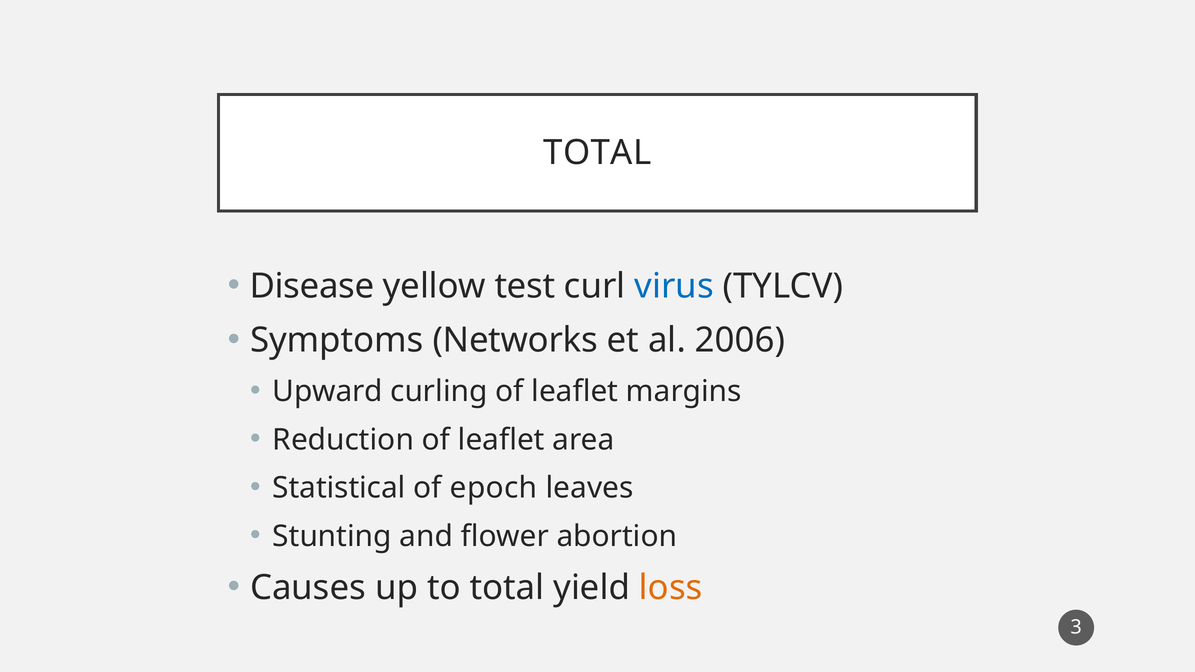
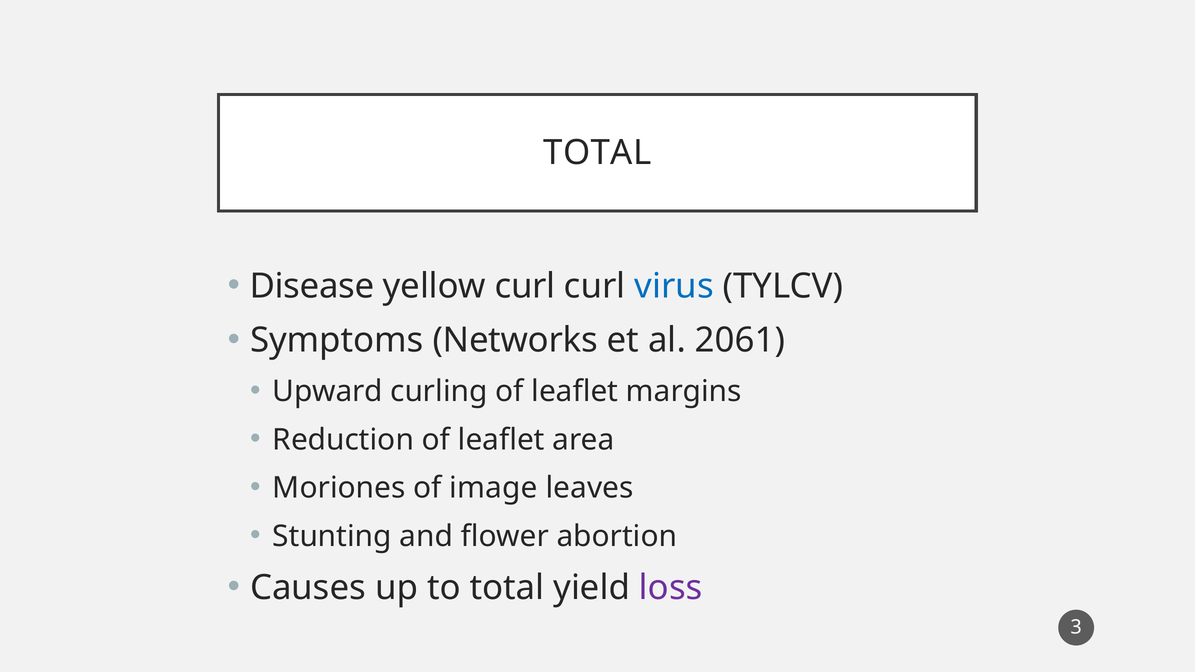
yellow test: test -> curl (525, 286)
2006: 2006 -> 2061 (740, 341)
Statistical: Statistical -> Moriones (339, 488)
epoch: epoch -> image (494, 488)
loss colour: orange -> purple (671, 588)
